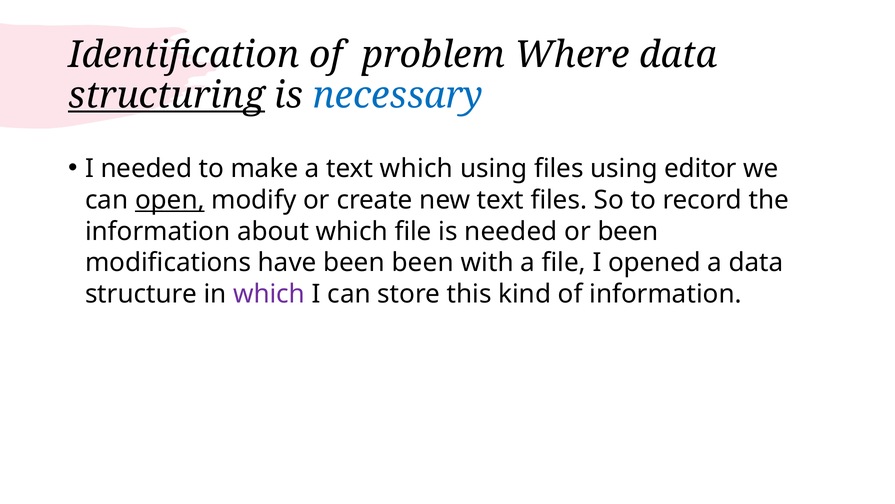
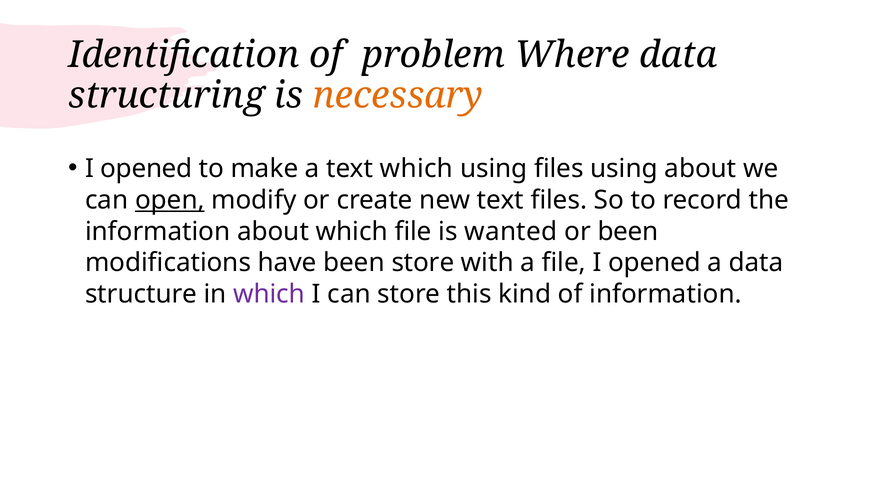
structuring underline: present -> none (167, 95)
necessary colour: blue -> orange (398, 95)
needed: needed -> opened (146, 169)
using editor: editor -> about (700, 169)
is needed: needed -> wanted (511, 231)
been been: been -> store (423, 263)
